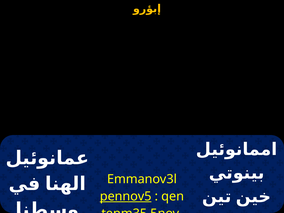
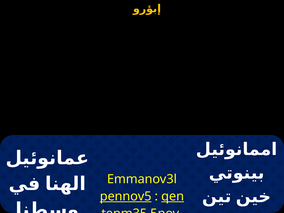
qen underline: none -> present (173, 196)
